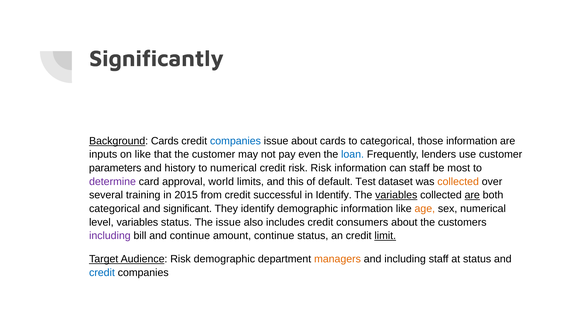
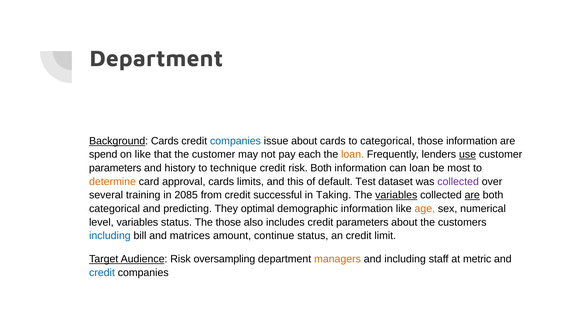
Significantly: Significantly -> Department (156, 58)
inputs: inputs -> spend (103, 154)
even: even -> each (310, 154)
loan colour: blue -> orange (353, 154)
use underline: none -> present (468, 154)
to numerical: numerical -> technique (233, 168)
risk Risk: Risk -> Both (321, 168)
can staff: staff -> loan (419, 168)
determine colour: purple -> orange (113, 181)
approval world: world -> cards (221, 181)
collected colour: orange -> purple (458, 181)
2015: 2015 -> 2085 (186, 195)
in Identify: Identify -> Taking (334, 195)
significant: significant -> predicting (188, 208)
They identify: identify -> optimal (258, 208)
The issue: issue -> those (228, 222)
credit consumers: consumers -> parameters (362, 222)
including colour: purple -> blue (110, 235)
and continue: continue -> matrices (190, 235)
limit underline: present -> none (385, 235)
Risk demographic: demographic -> oversampling (224, 259)
at status: status -> metric (477, 259)
